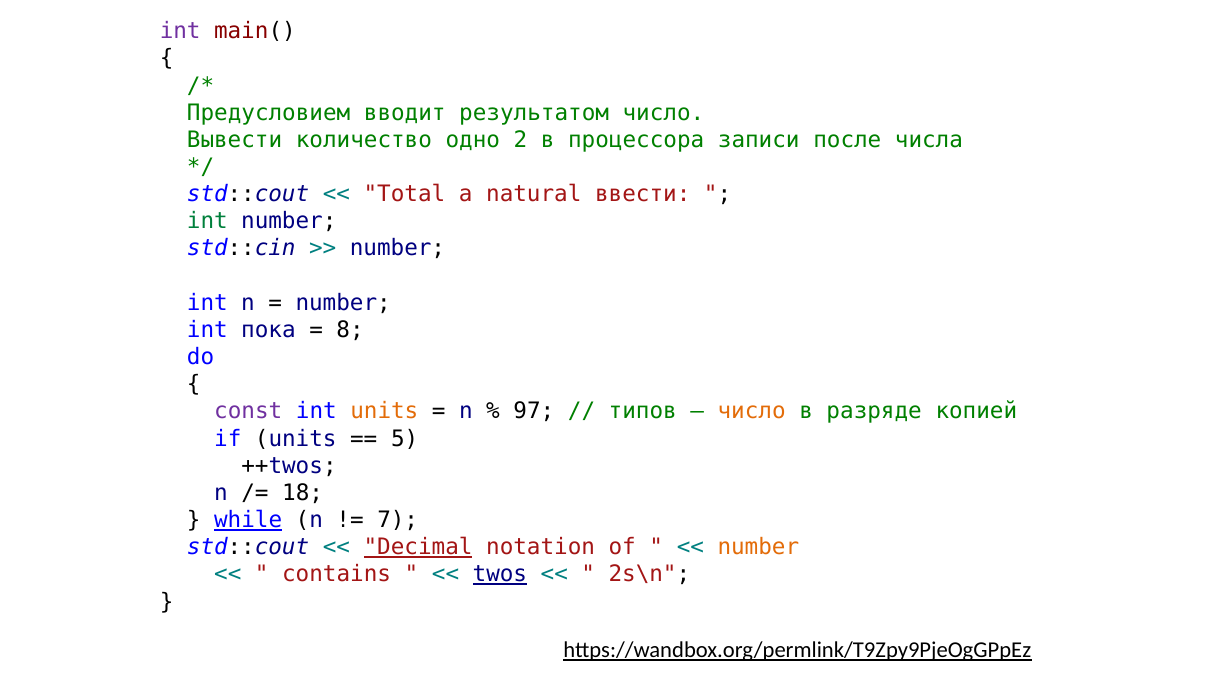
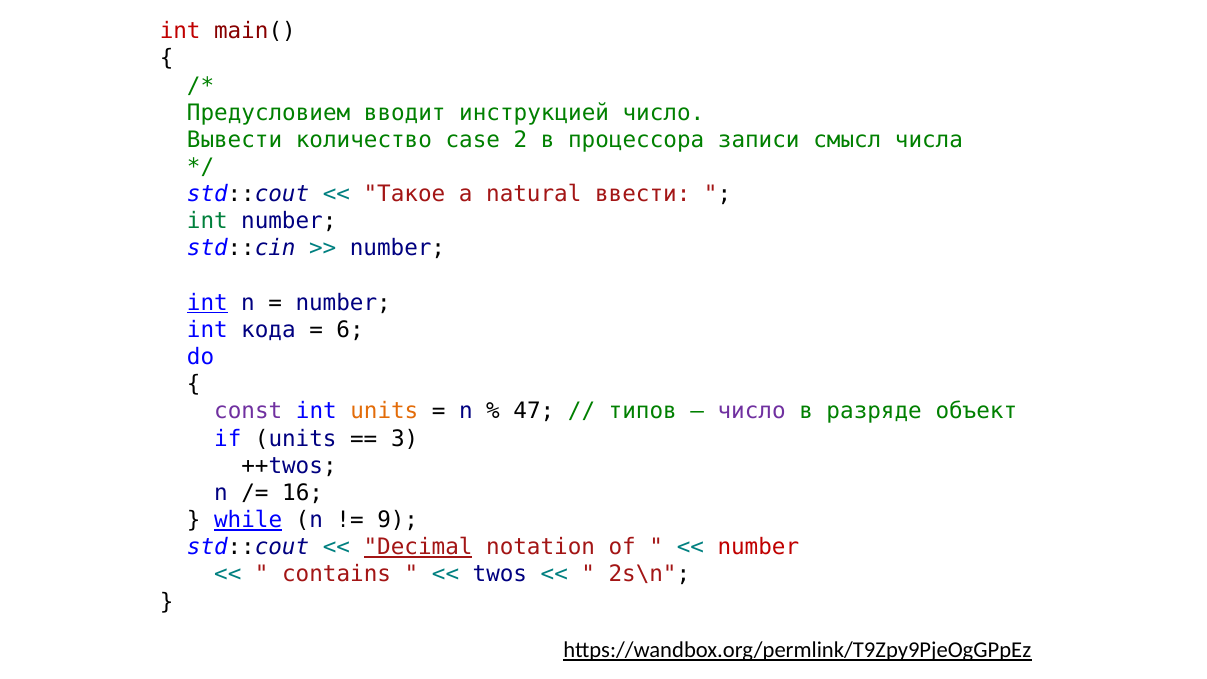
int colour: purple -> red (180, 31)
результатом: результатом -> инструкцией (534, 113)
одно: одно -> case (473, 140)
после: после -> смысл (847, 140)
Total: Total -> Такое (404, 194)
int underline: none -> present (207, 303)
пока: пока -> кода (268, 330)
8: 8 -> 6 (350, 330)
97: 97 -> 47 (534, 411)
число colour: orange -> purple (752, 411)
копией: копией -> объект (976, 411)
5: 5 -> 3 (405, 439)
18: 18 -> 16 (303, 493)
7: 7 -> 9 (398, 520)
number colour: orange -> red (758, 547)
twos underline: present -> none (500, 574)
